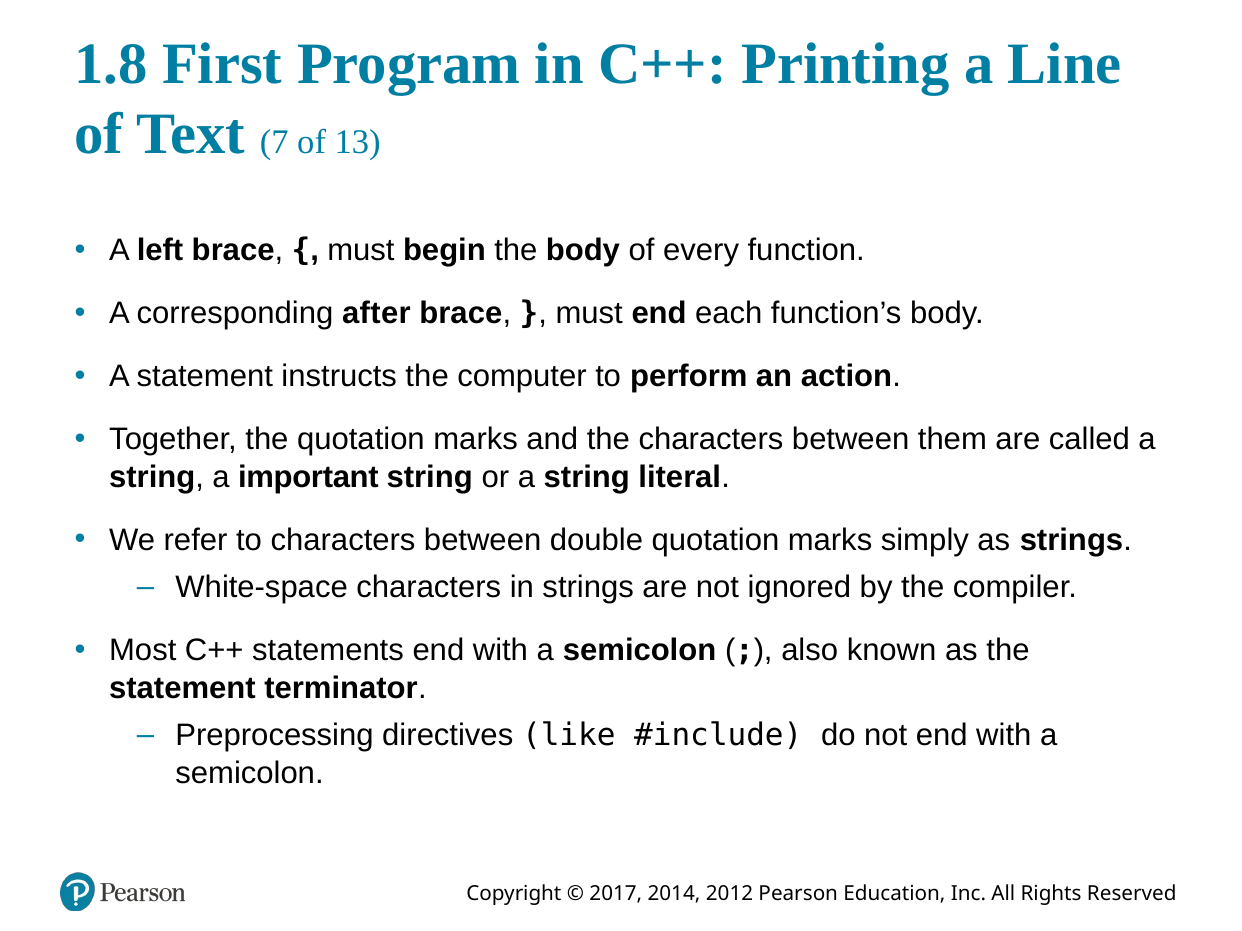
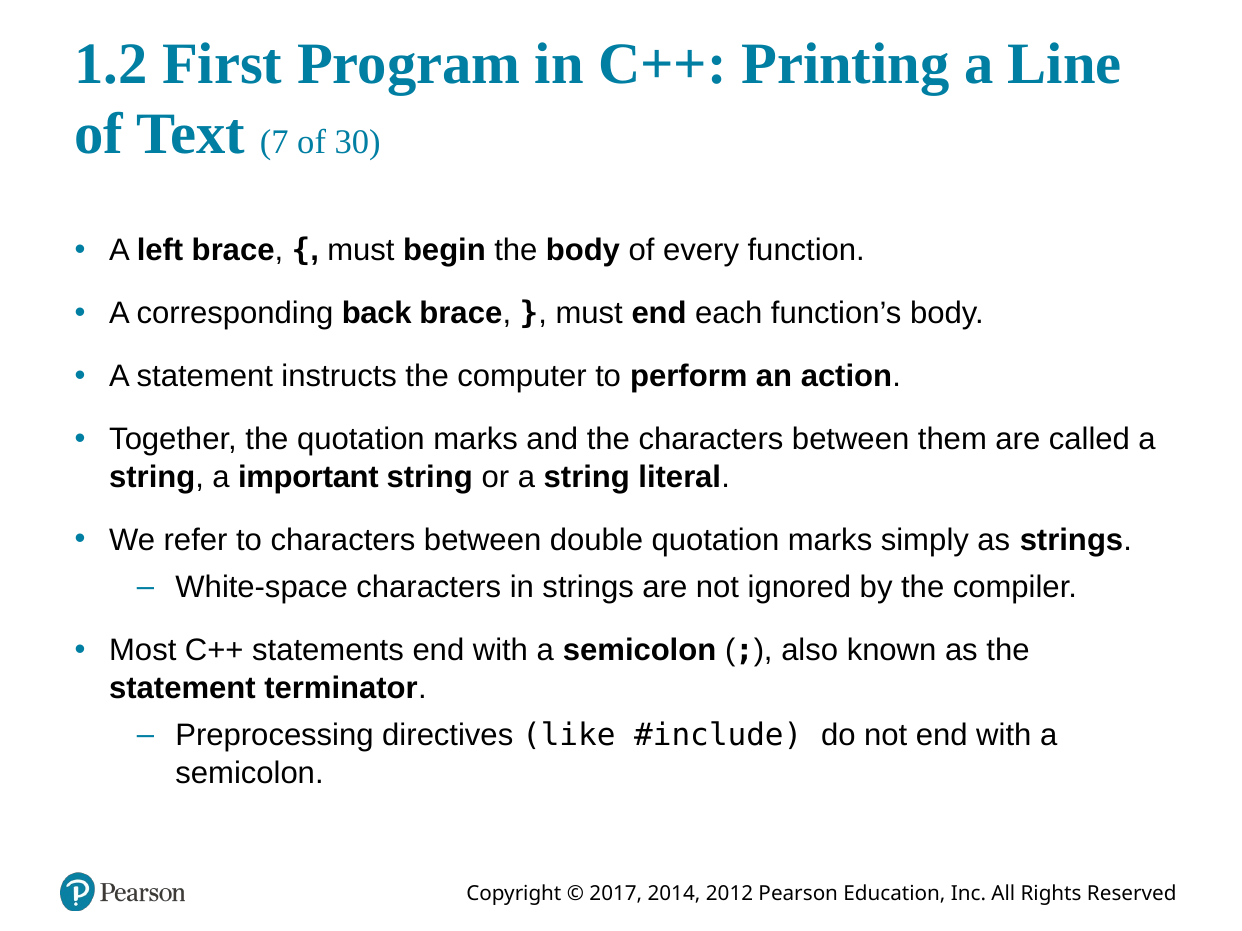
1.8: 1.8 -> 1.2 (111, 64)
13: 13 -> 30 (358, 143)
after: after -> back (377, 314)
